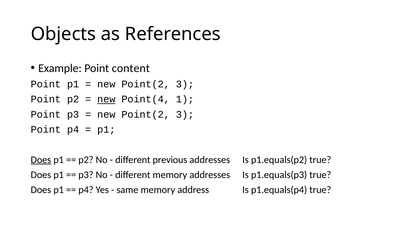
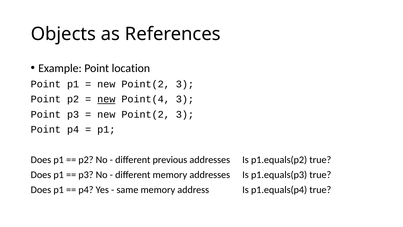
content: content -> location (131, 68)
Point(4 1: 1 -> 3 (185, 99)
Does underline: present -> none (41, 159)
